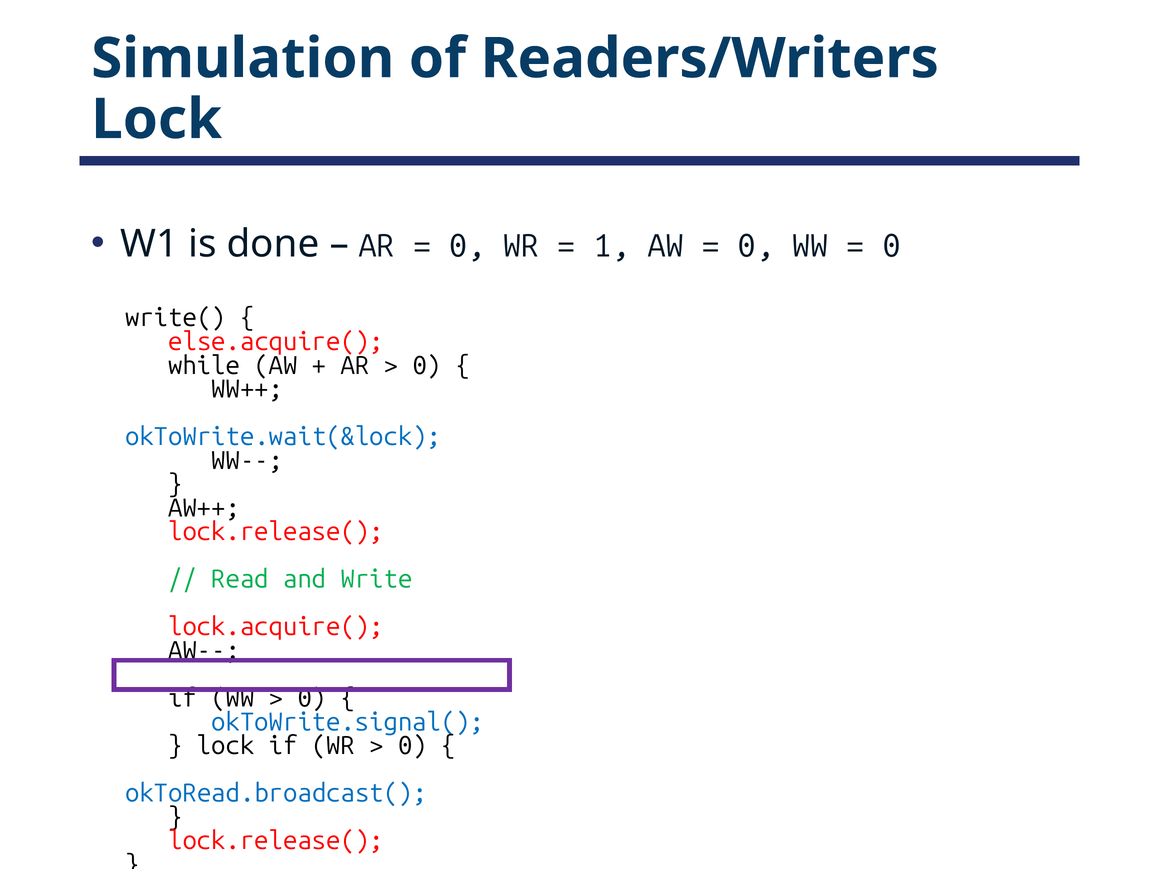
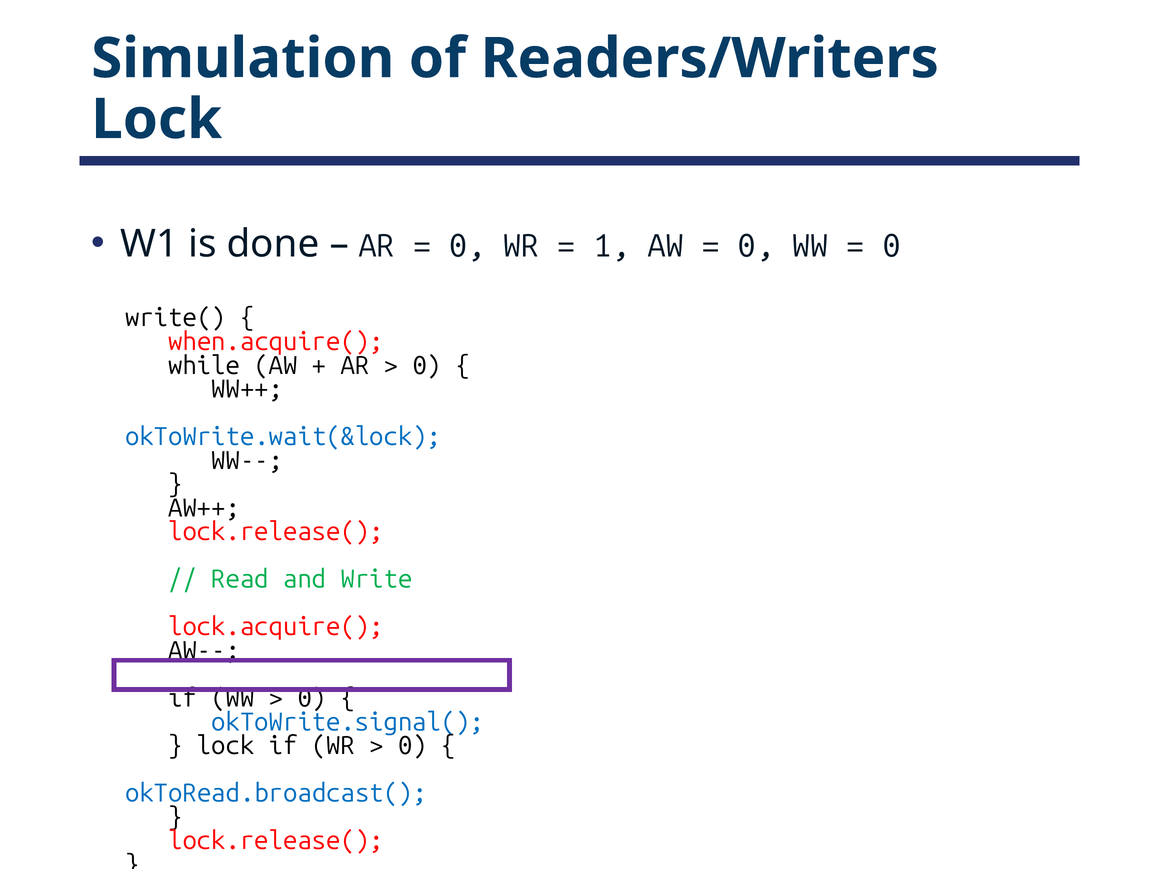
else.acquire(: else.acquire( -> when.acquire( (276, 342)
